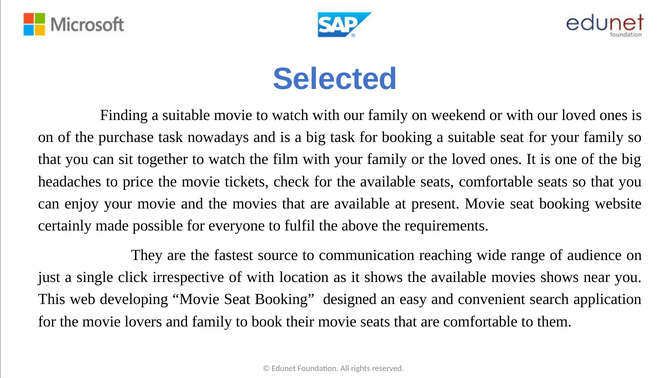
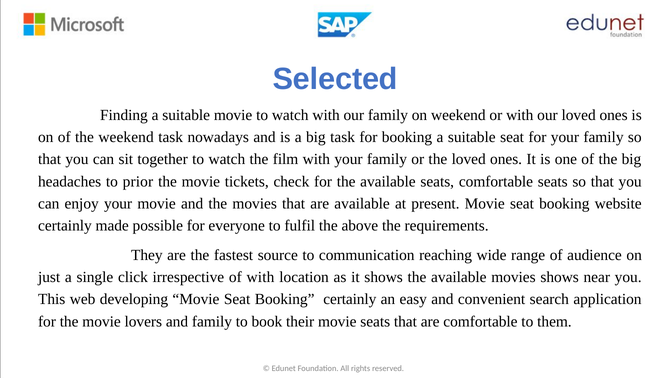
the purchase: purchase -> weekend (126, 137)
price: price -> prior (138, 181)
Booking designed: designed -> certainly (350, 299)
